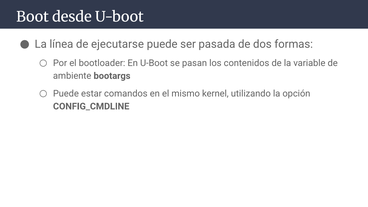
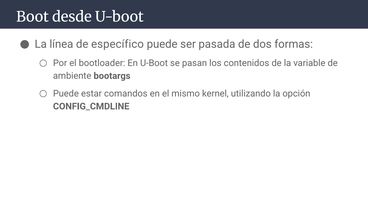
ejecutarse: ejecutarse -> específico (117, 44)
